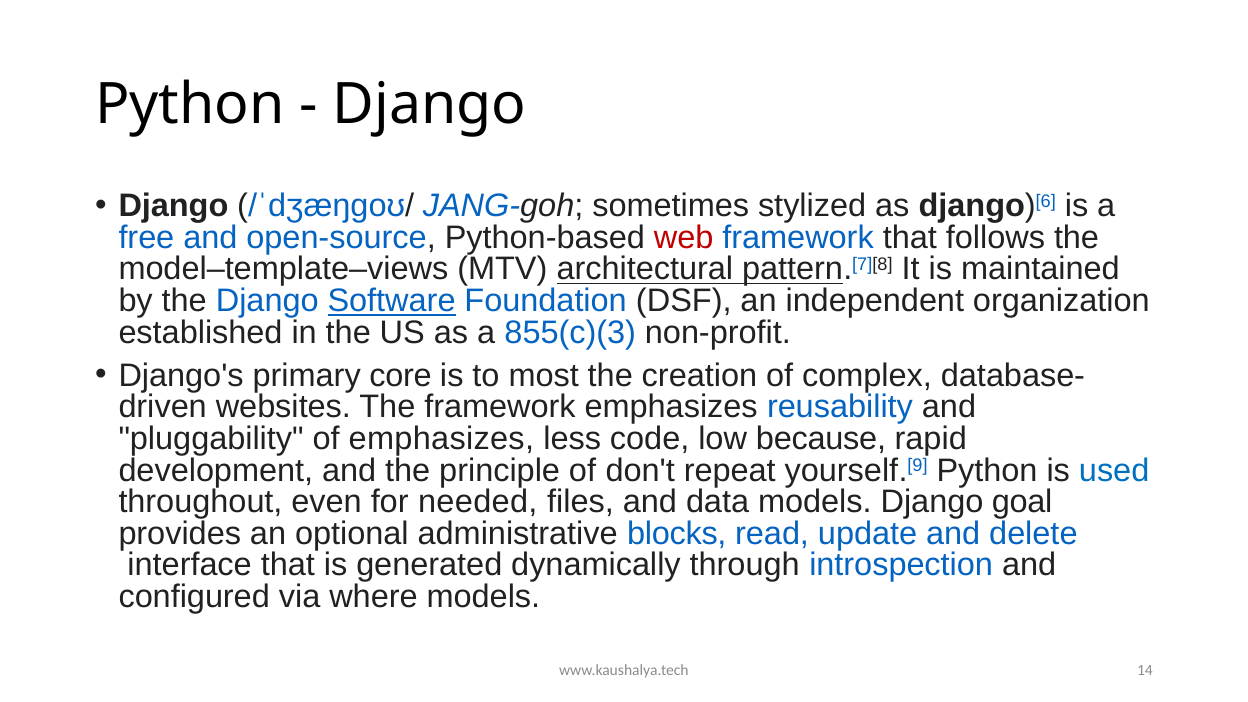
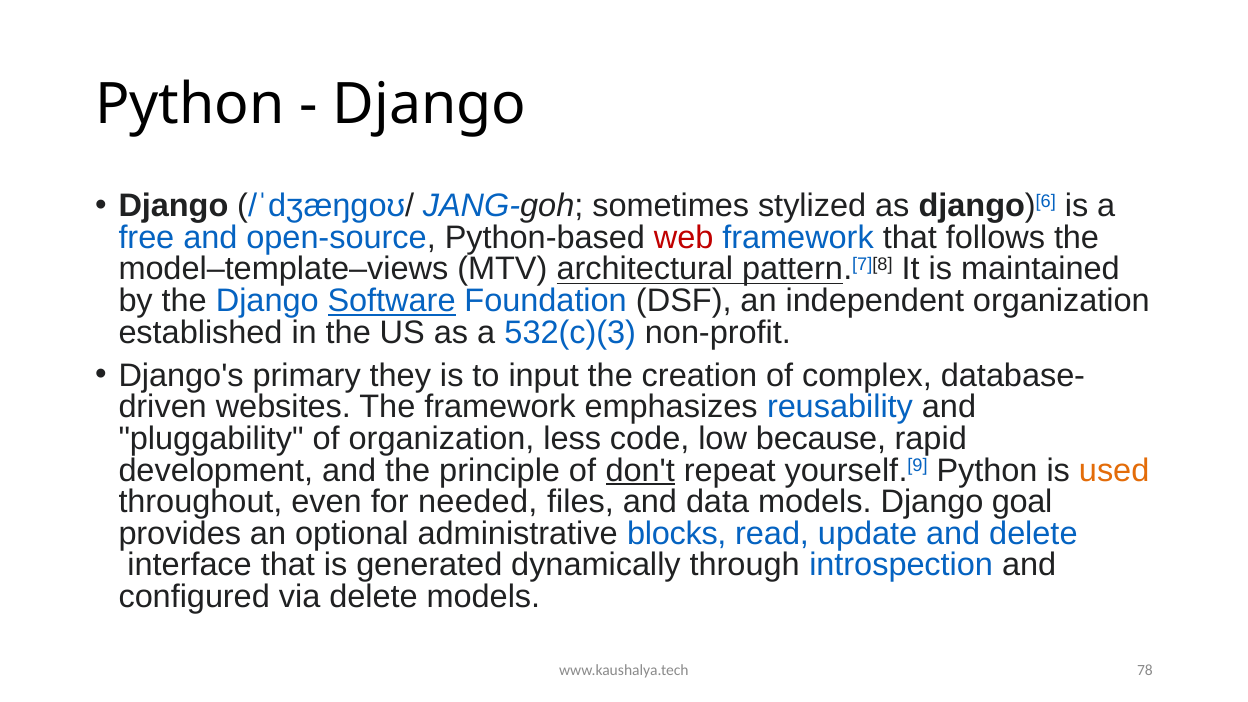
855(c)(3: 855(c)(3 -> 532(c)(3 (570, 332)
core: core -> they (400, 376)
most: most -> input (544, 376)
of emphasizes: emphasizes -> organization (442, 439)
don't underline: none -> present (640, 470)
used colour: blue -> orange (1114, 470)
via where: where -> delete (373, 597)
14: 14 -> 78 (1145, 670)
